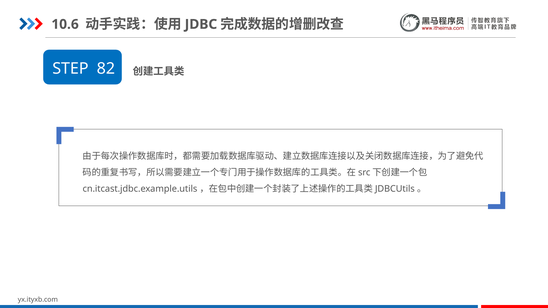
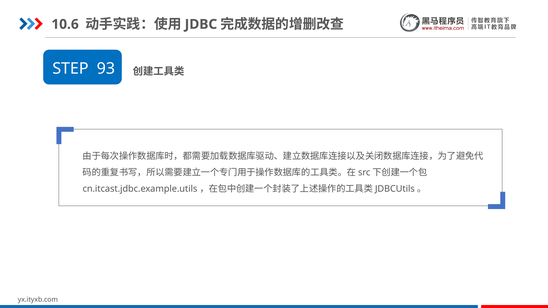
82: 82 -> 93 (106, 69)
